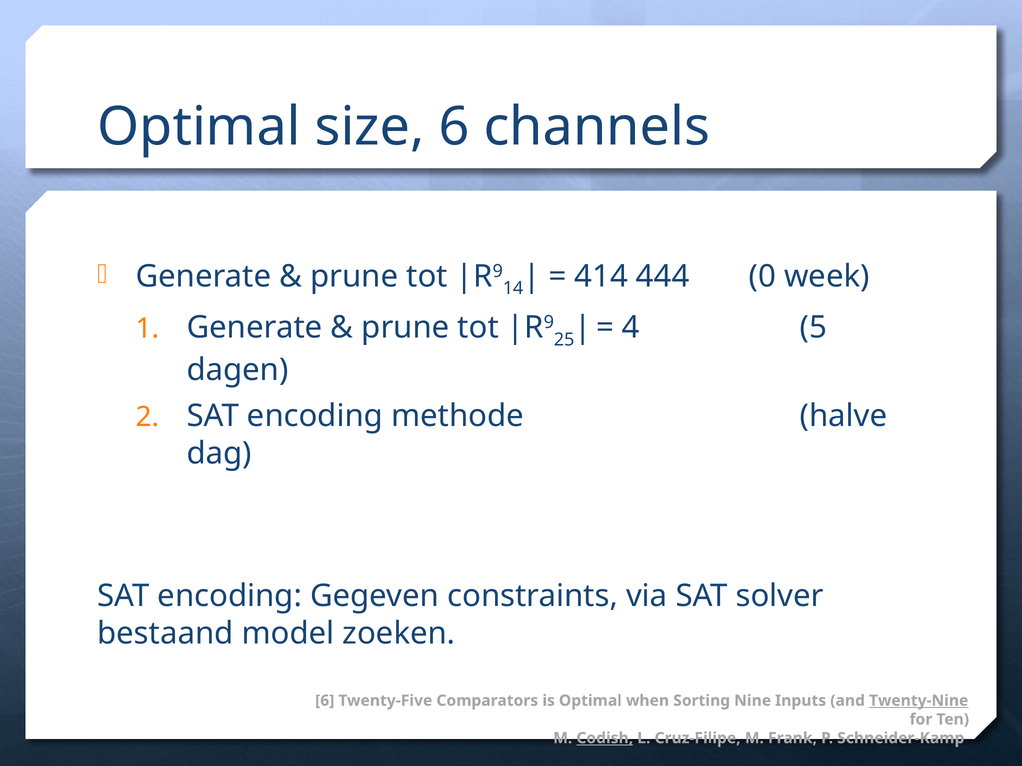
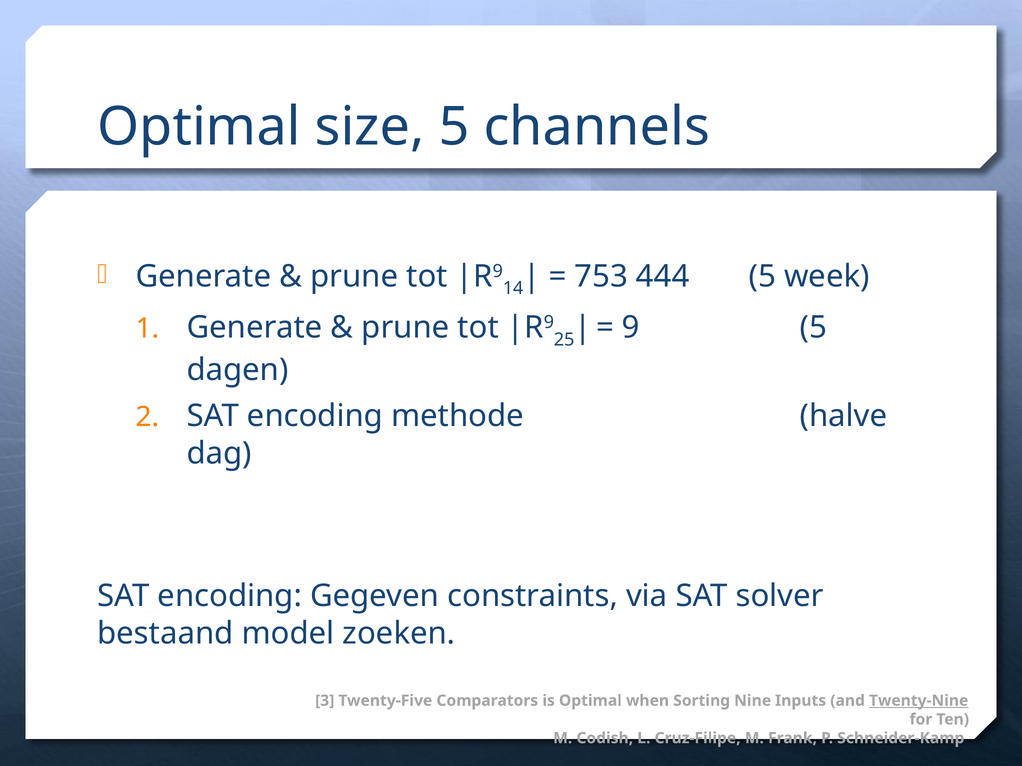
size 6: 6 -> 5 (454, 127)
414: 414 -> 753 (601, 277)
444 0: 0 -> 5 (762, 277)
4: 4 -> 9 (631, 328)
6: 6 -> 3 (325, 701)
Codish underline: present -> none (605, 739)
